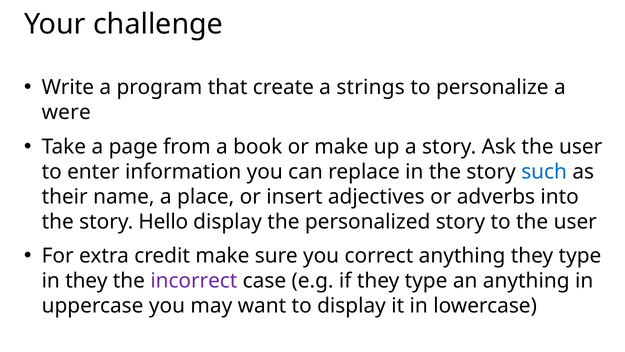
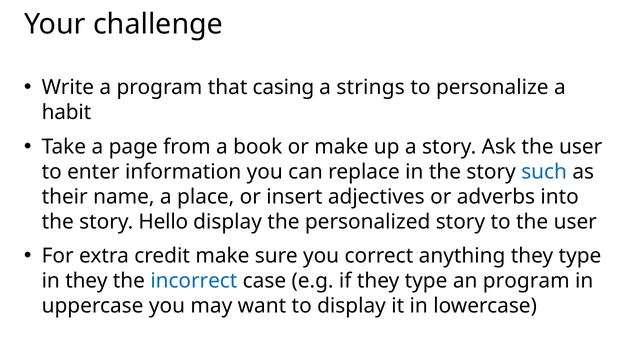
create: create -> casing (283, 87)
were: were -> habit (66, 112)
incorrect colour: purple -> blue (194, 281)
an anything: anything -> program (526, 281)
